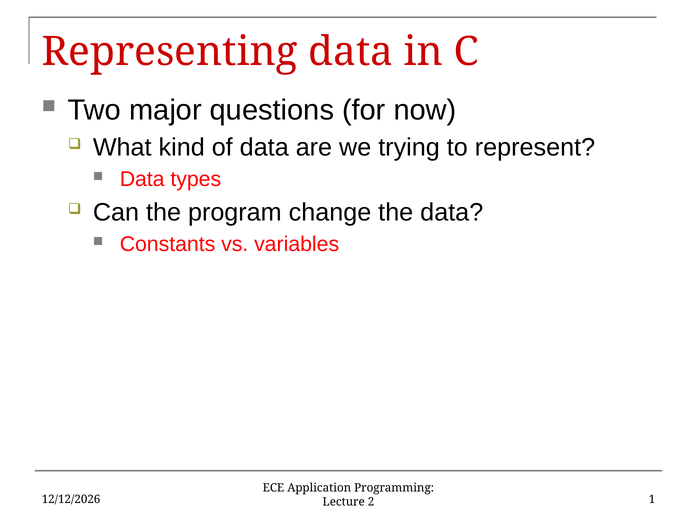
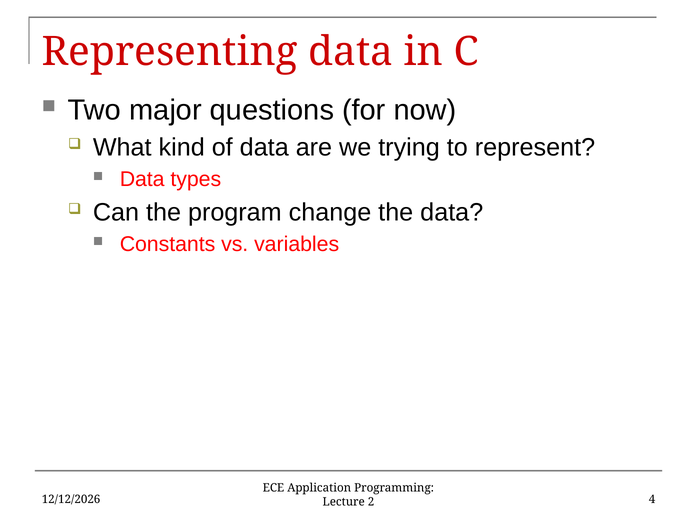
1: 1 -> 4 (652, 499)
